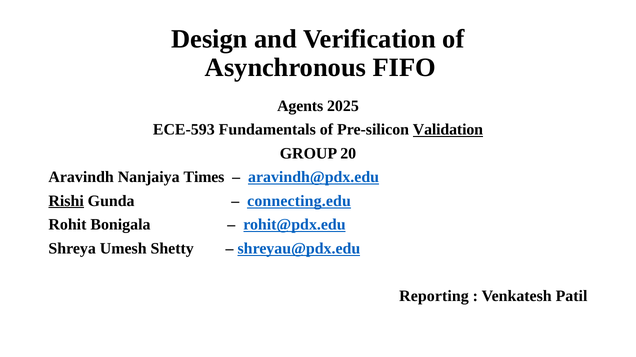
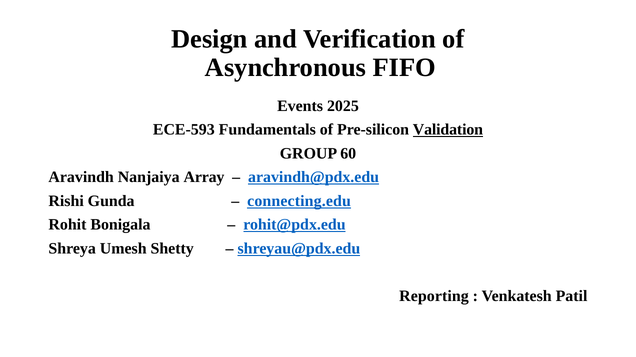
Agents: Agents -> Events (300, 106)
20: 20 -> 60 (348, 154)
Times: Times -> Array (204, 177)
Rishi underline: present -> none (66, 201)
